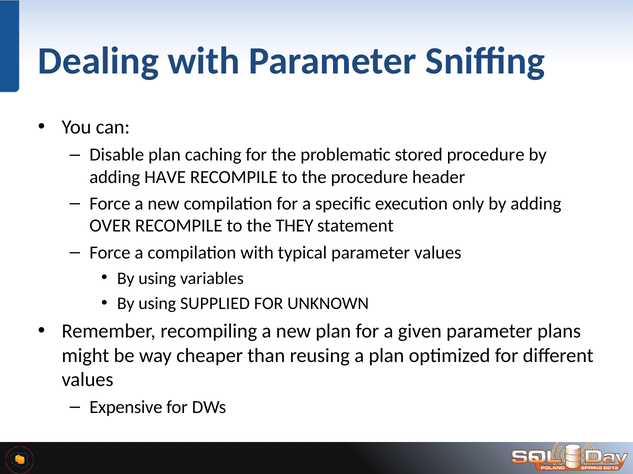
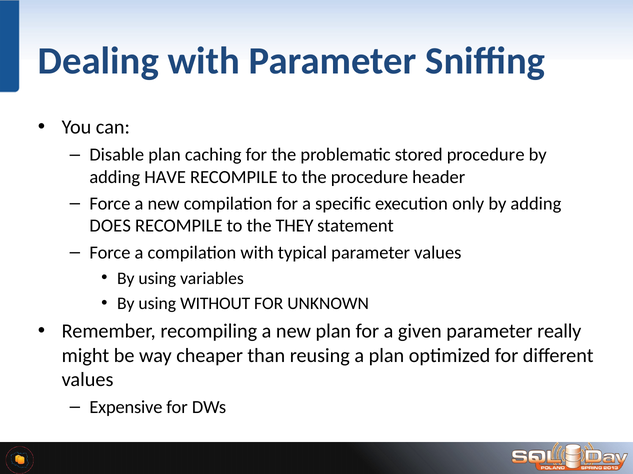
OVER: OVER -> DOES (110, 226)
SUPPLIED: SUPPLIED -> WITHOUT (215, 304)
plans: plans -> really (559, 332)
